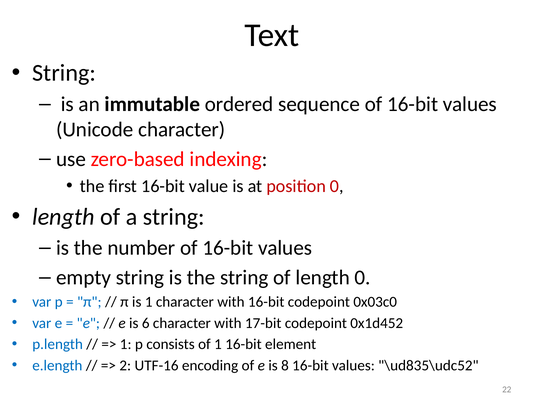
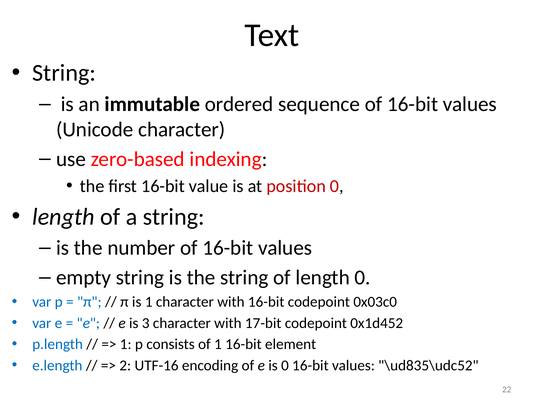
6: 6 -> 3 (146, 323)
is 8: 8 -> 0 (285, 365)
